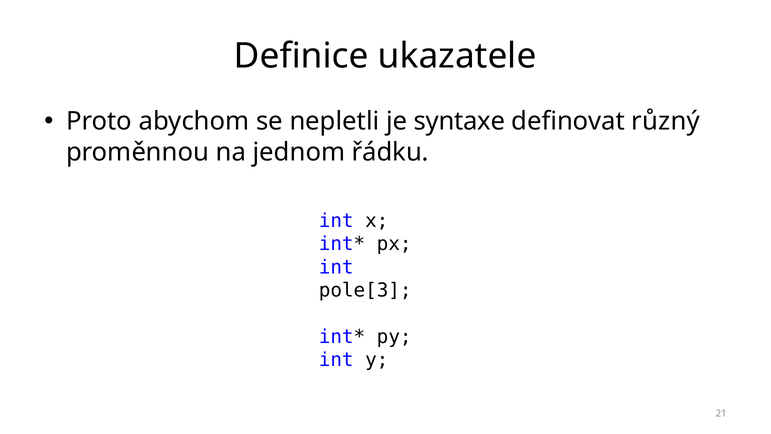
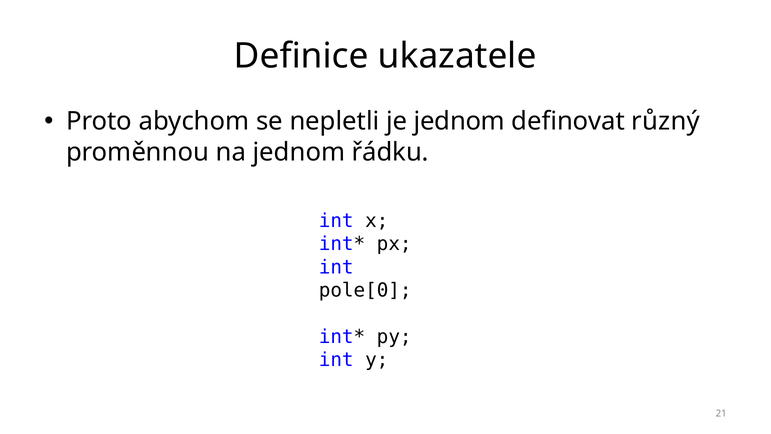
je syntaxe: syntaxe -> jednom (459, 121)
pole[3: pole[3 -> pole[0 (365, 290)
